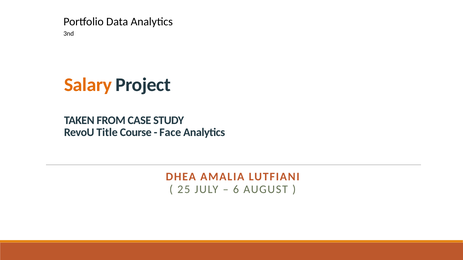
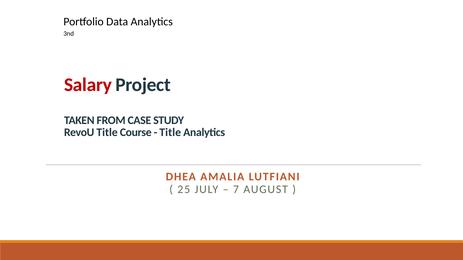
Salary colour: orange -> red (88, 85)
Face: Face -> Title (170, 132)
6: 6 -> 7 (236, 190)
